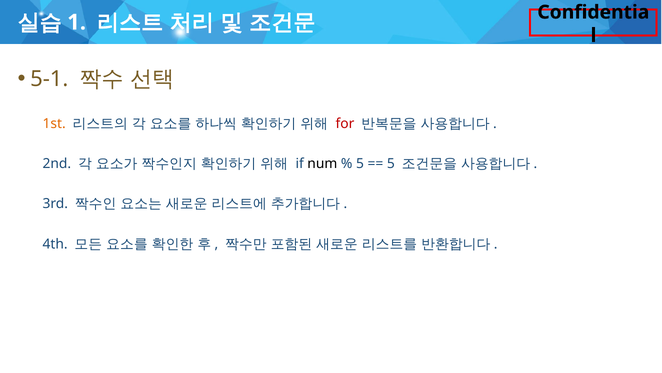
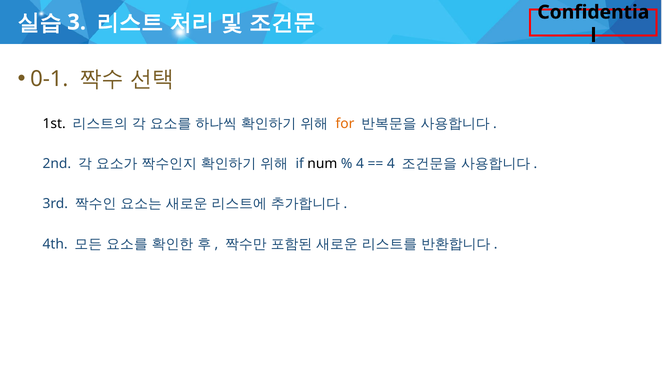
1: 1 -> 3 (77, 22)
5-1: 5-1 -> 0-1 (49, 79)
1st colour: orange -> black (54, 123)
for colour: red -> orange (345, 123)
5: 5 -> 4 (360, 164)
5: 5 -> 4 (391, 164)
